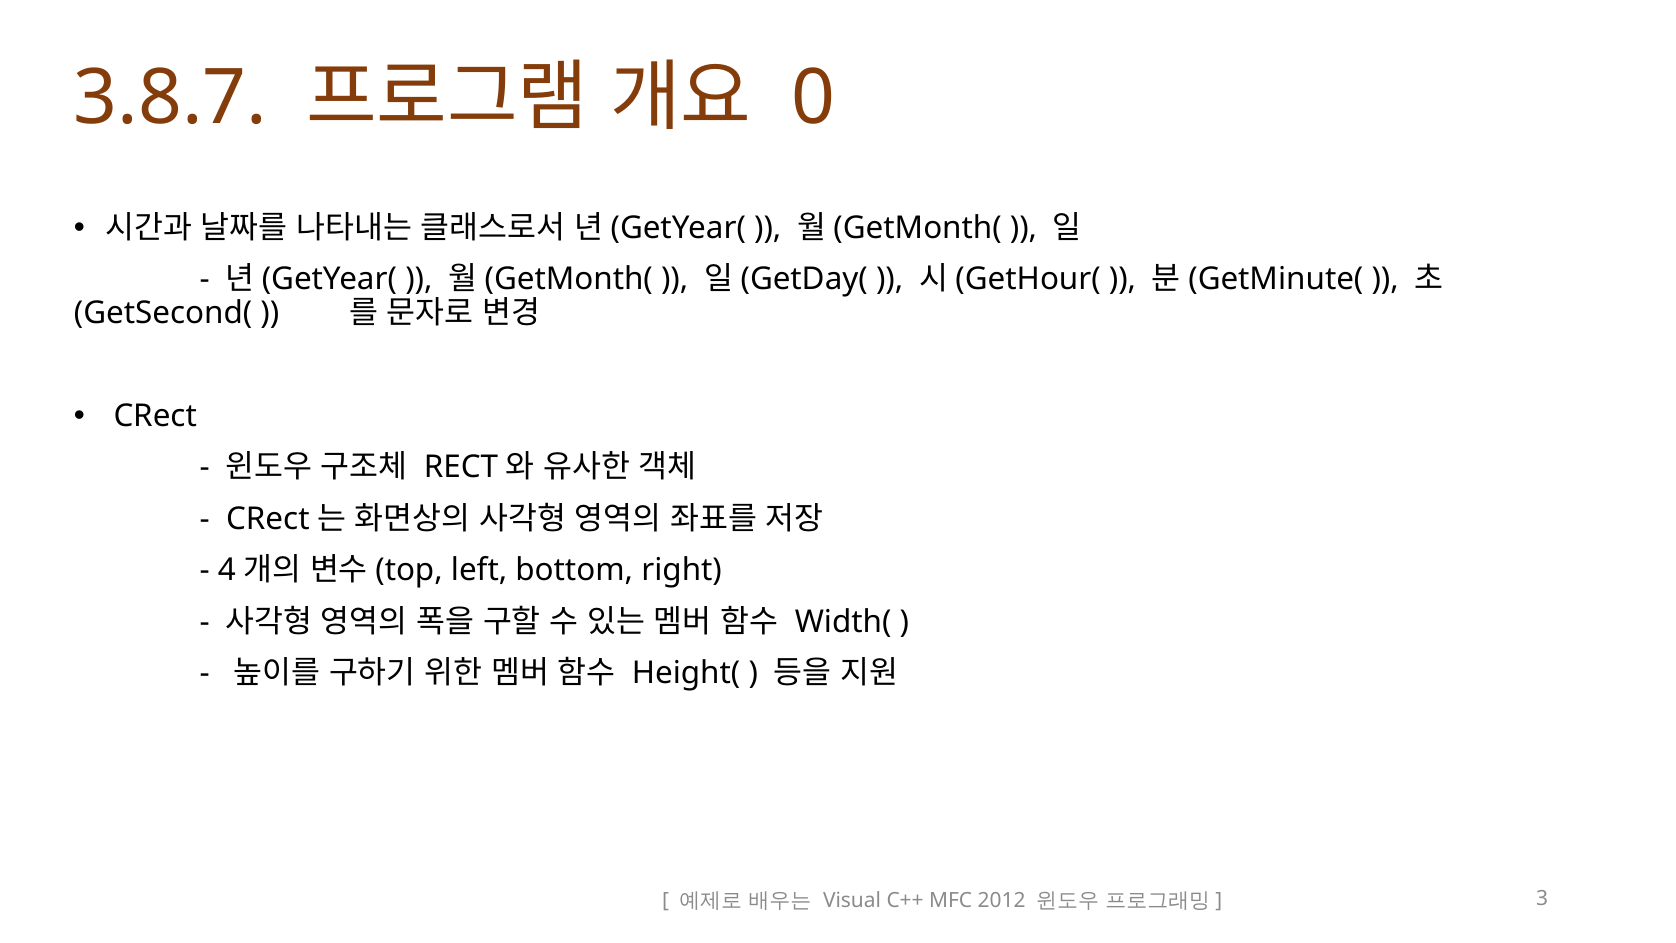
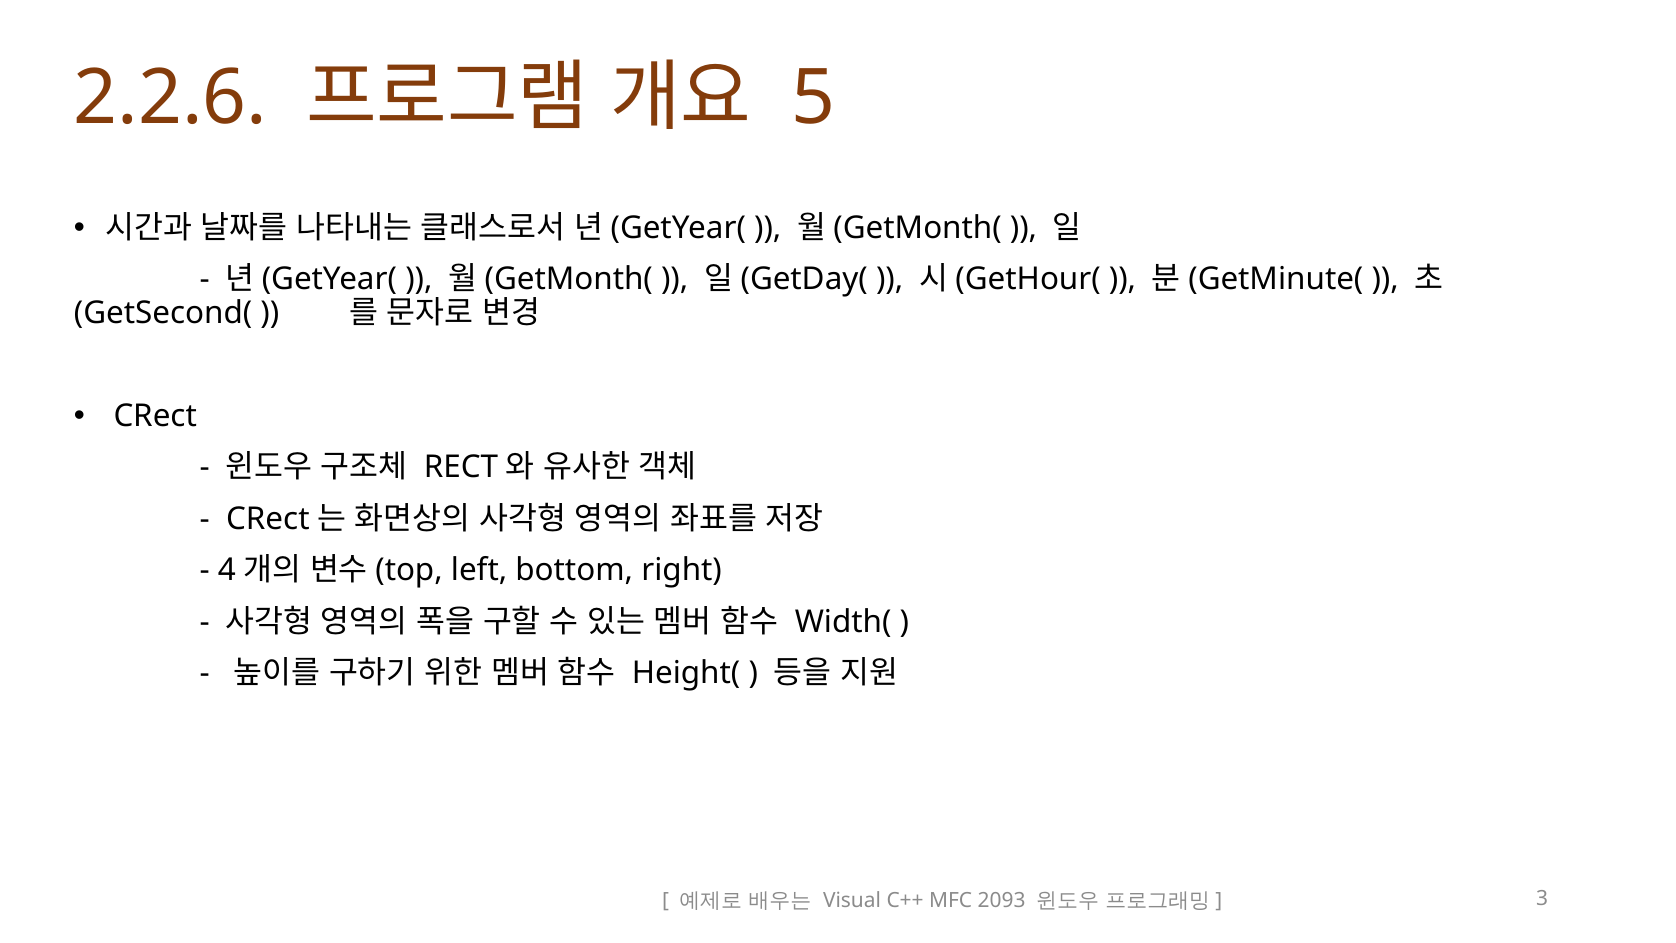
3.8.7: 3.8.7 -> 2.2.6 (171, 98)
0: 0 -> 5 (814, 98)
2012: 2012 -> 2093 (1002, 900)
